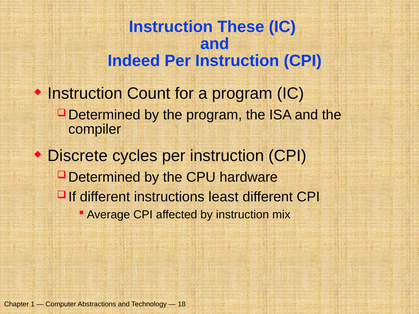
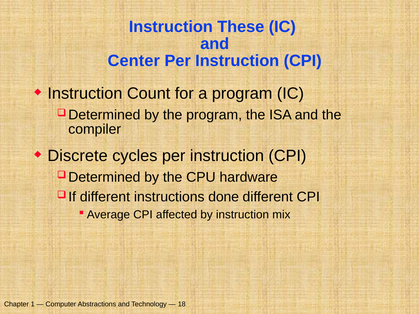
Indeed: Indeed -> Center (134, 61)
least: least -> done (224, 197)
